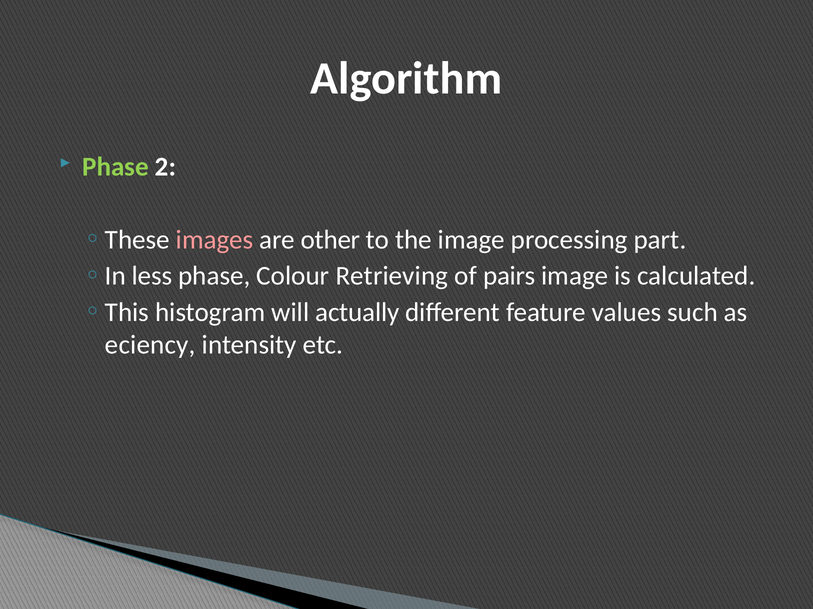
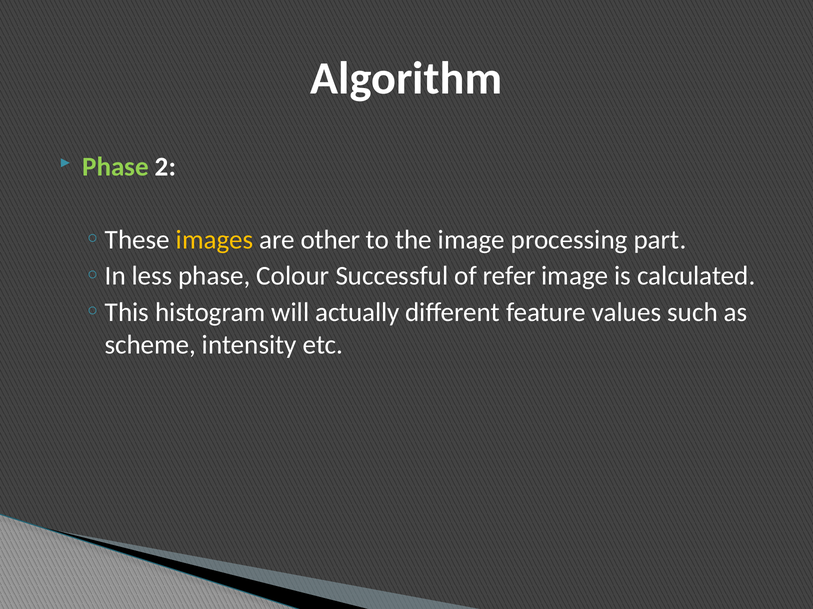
images colour: pink -> yellow (215, 240)
Retrieving: Retrieving -> Successful (392, 276)
pairs: pairs -> refer (509, 276)
eciency: eciency -> scheme (150, 345)
